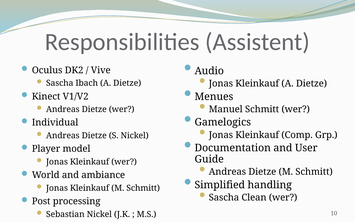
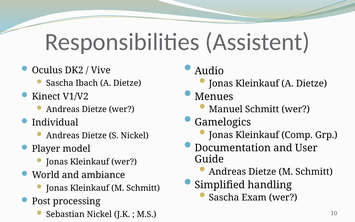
Clean: Clean -> Exam (254, 197)
